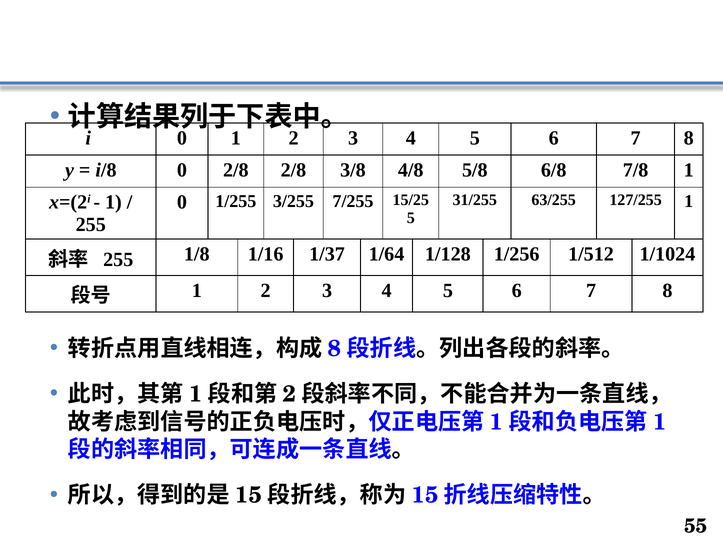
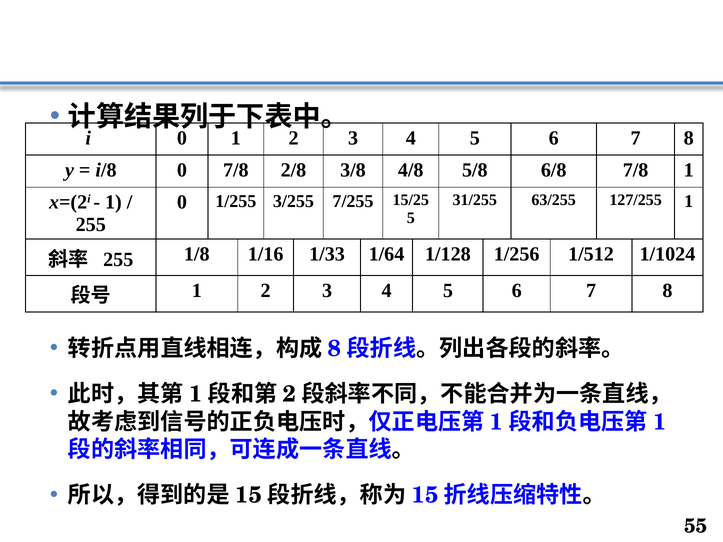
0 2/8: 2/8 -> 7/8 (236, 170)
1/37: 1/37 -> 1/33 (327, 254)
